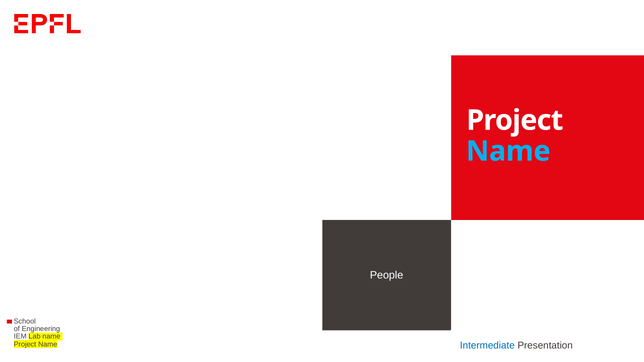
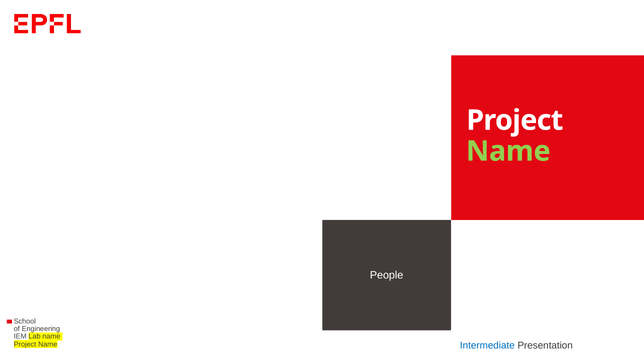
Name colour: light blue -> light green (508, 151)
